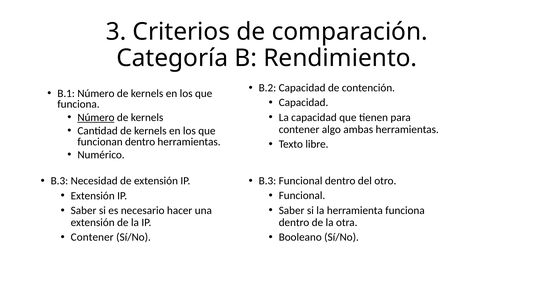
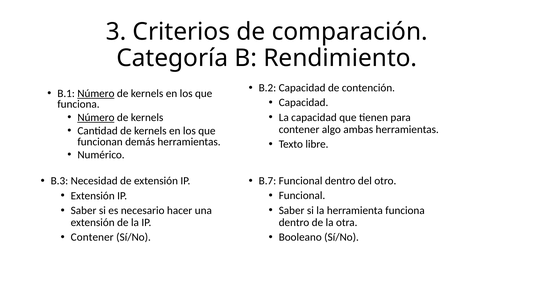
Número underline: none -> present (96, 94)
funcionan dentro: dentro -> demás (140, 142)
B.3: B.3 -> B.7 (267, 181)
